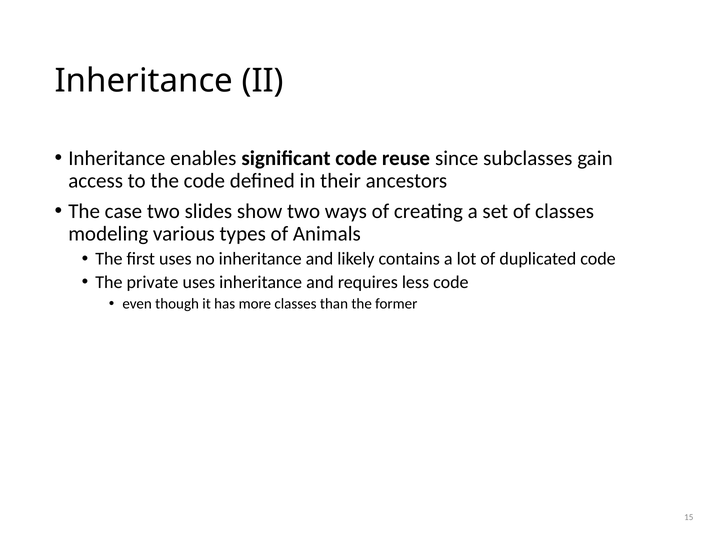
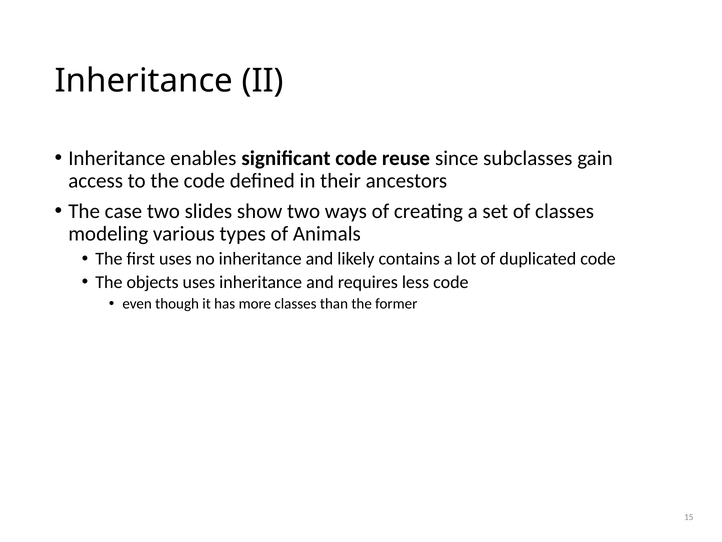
private: private -> objects (153, 282)
